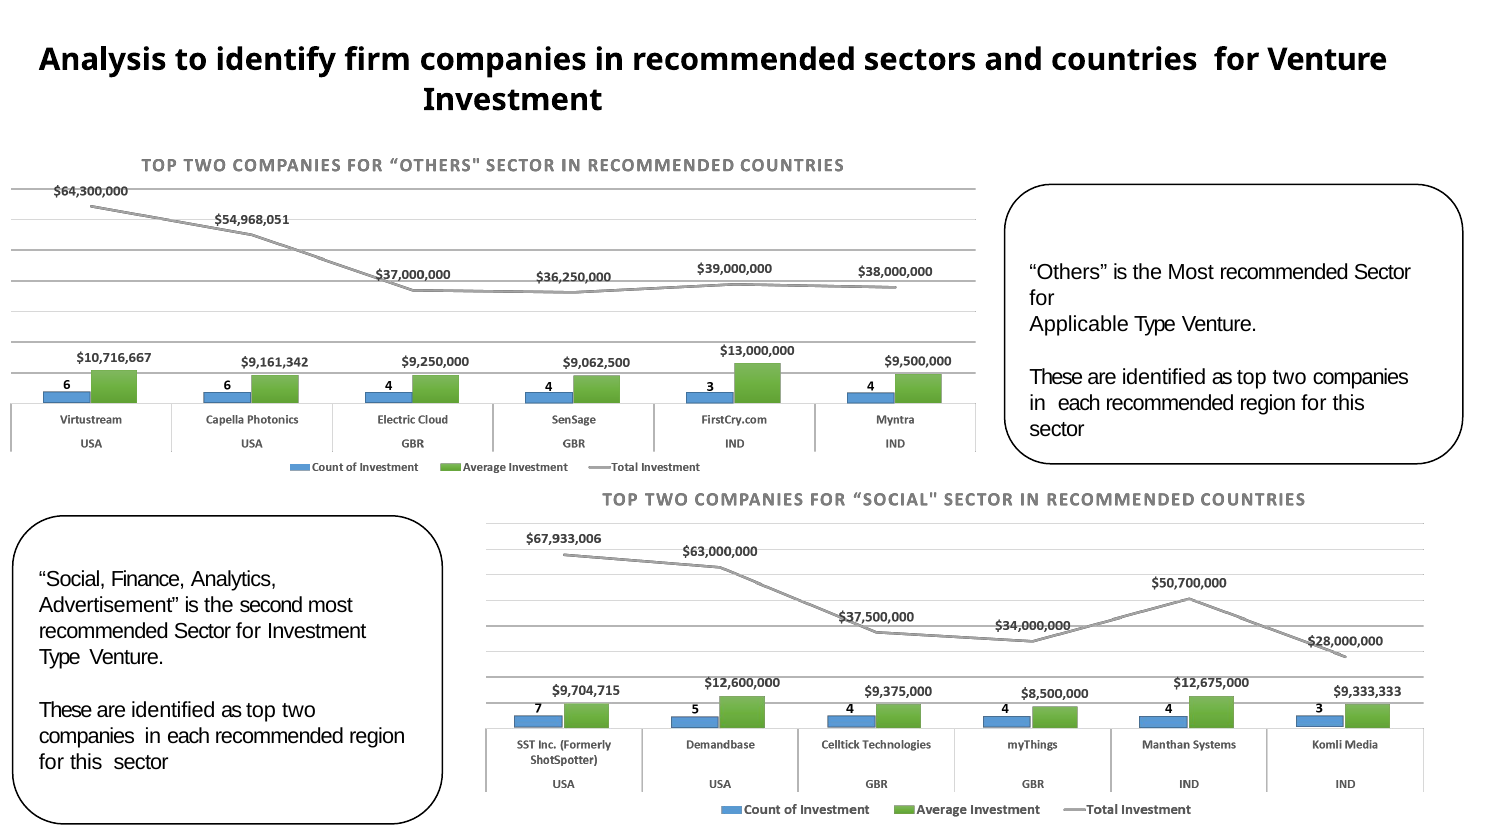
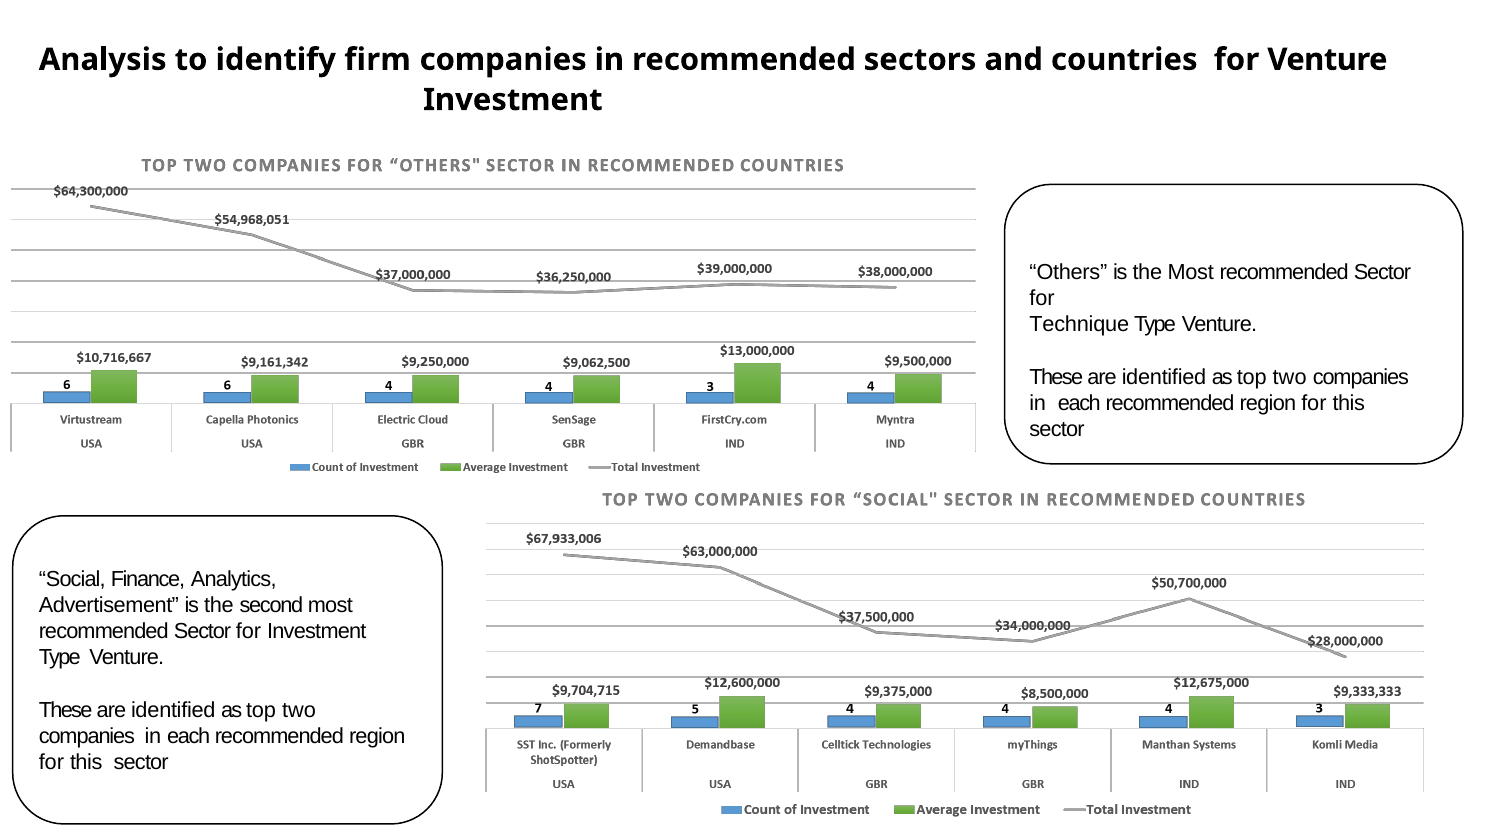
Applicable: Applicable -> Technique (1079, 324)
